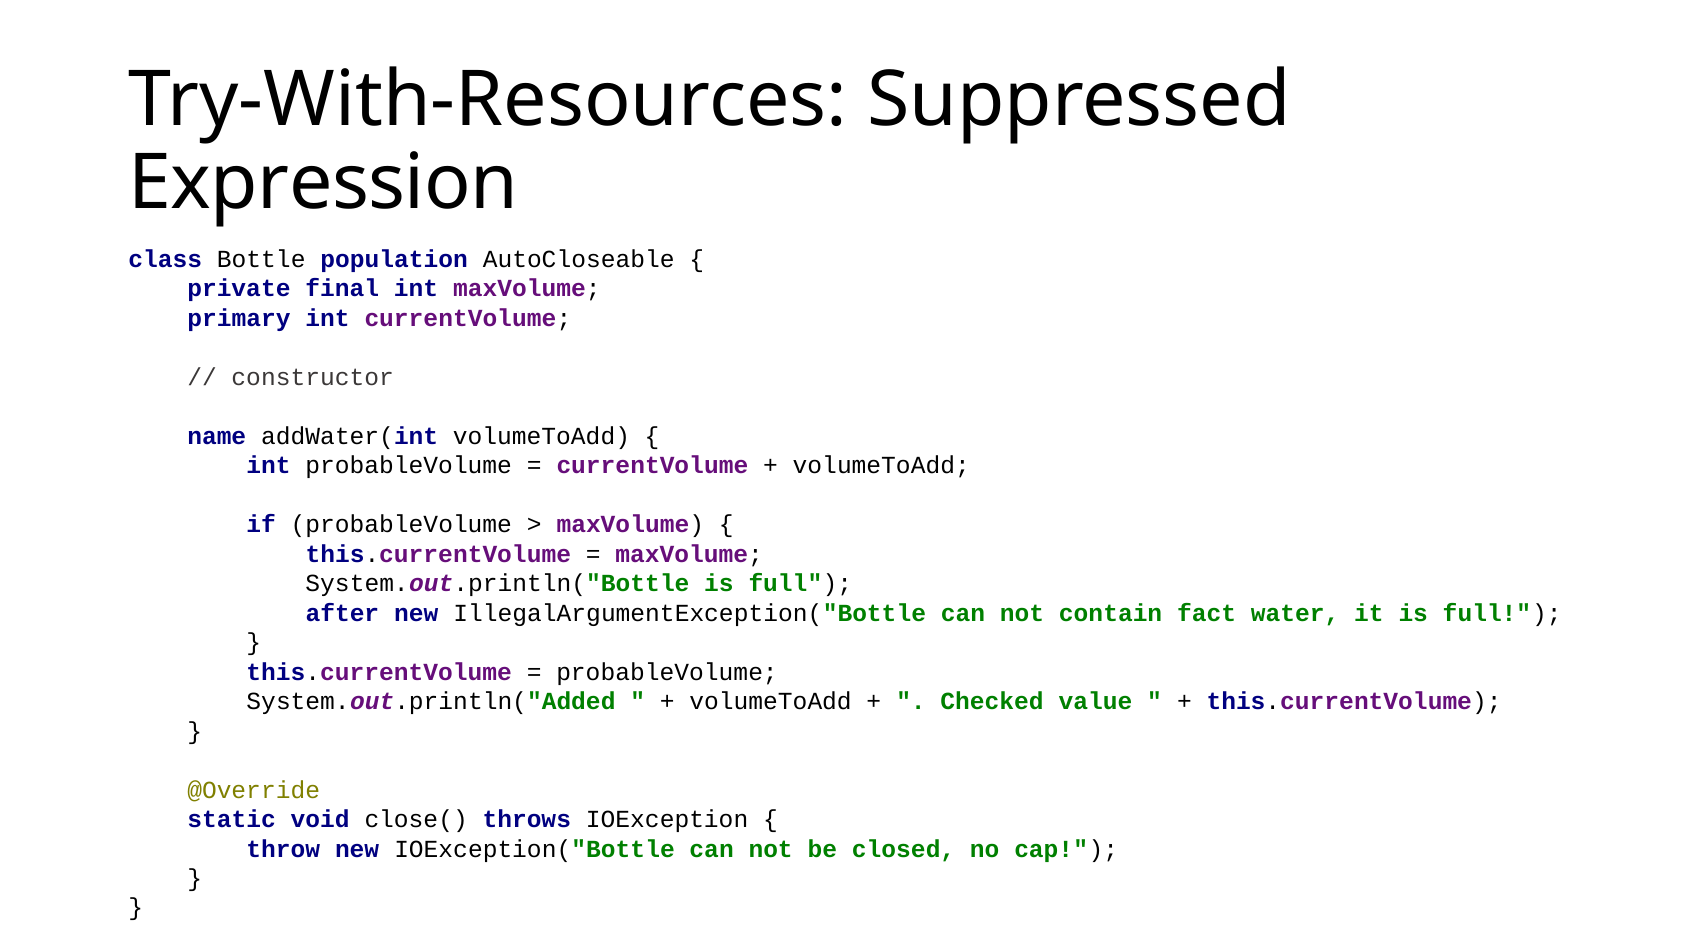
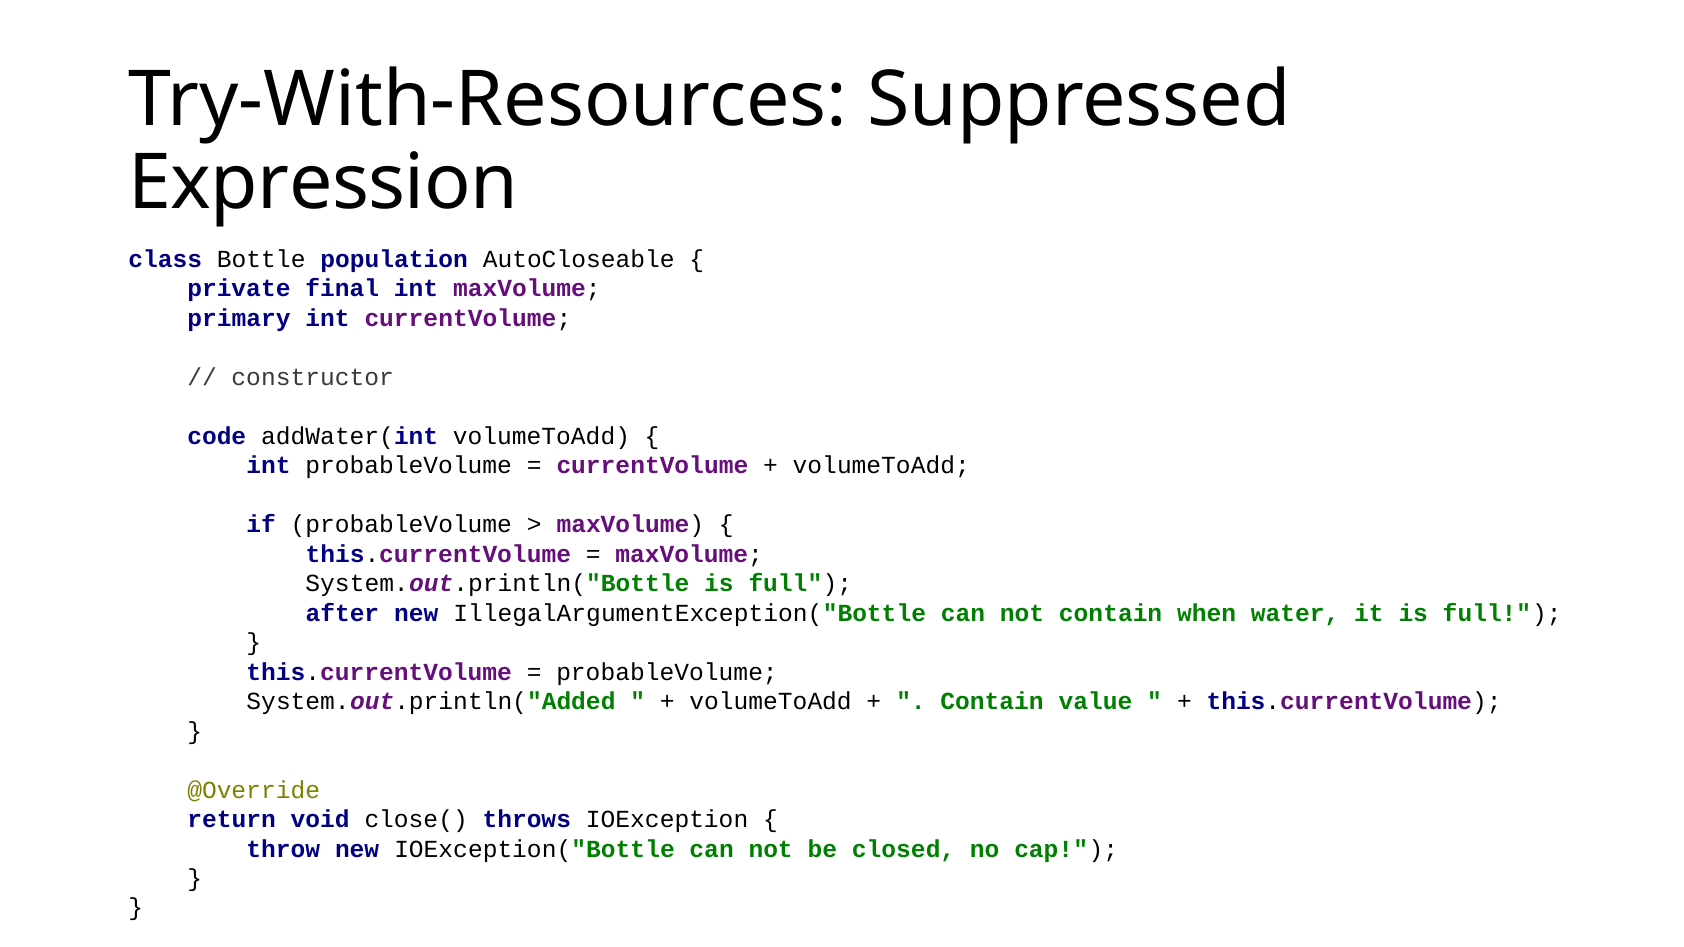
name: name -> code (217, 436)
fact: fact -> when (1207, 613)
Checked: Checked -> Contain (992, 702)
static: static -> return (232, 820)
